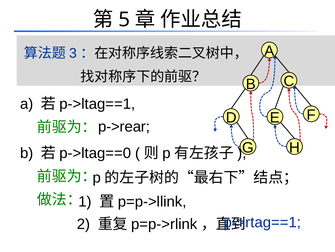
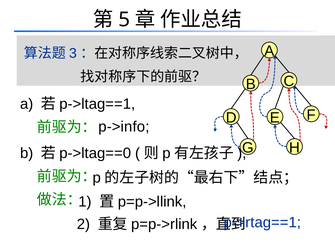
p->rear: p->rear -> p->info (124, 126)
